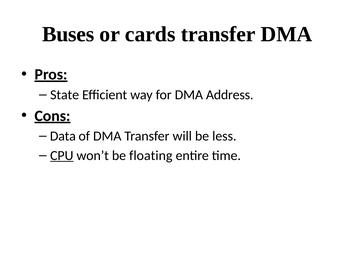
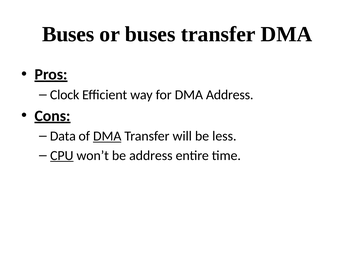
or cards: cards -> buses (150, 34)
State: State -> Clock (65, 95)
DMA underline: none -> present (107, 136)
be floating: floating -> address (151, 156)
